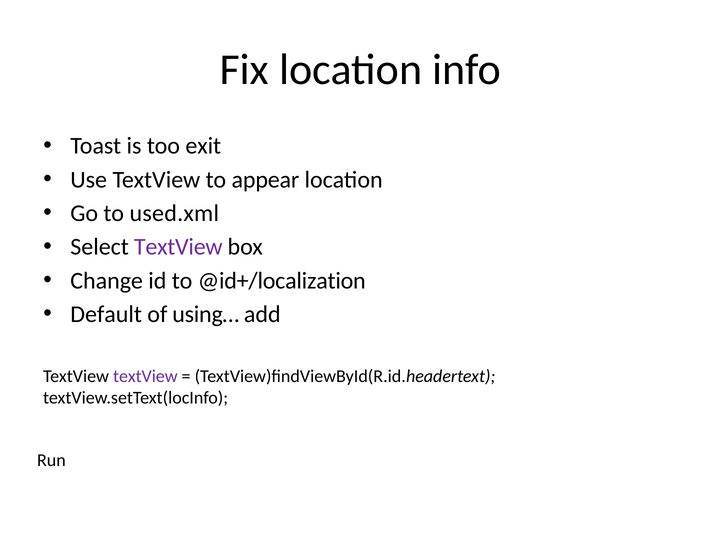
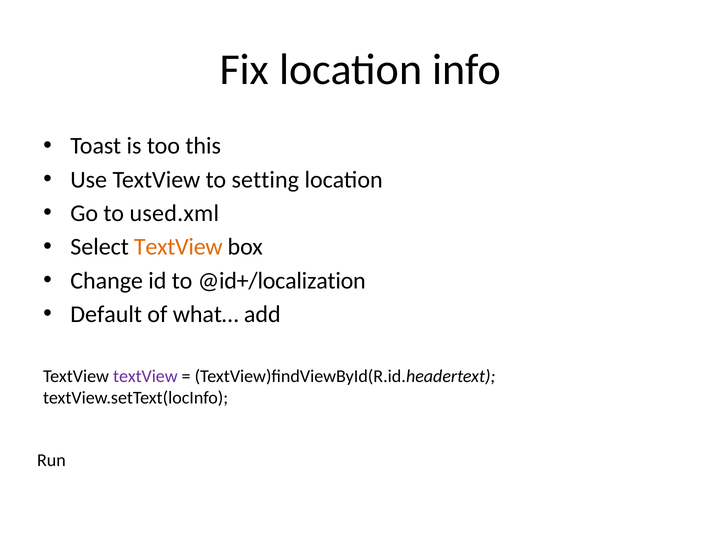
exit: exit -> this (203, 146)
appear: appear -> setting (265, 180)
TextView colour: purple -> orange (178, 247)
using…: using… -> what… (206, 314)
